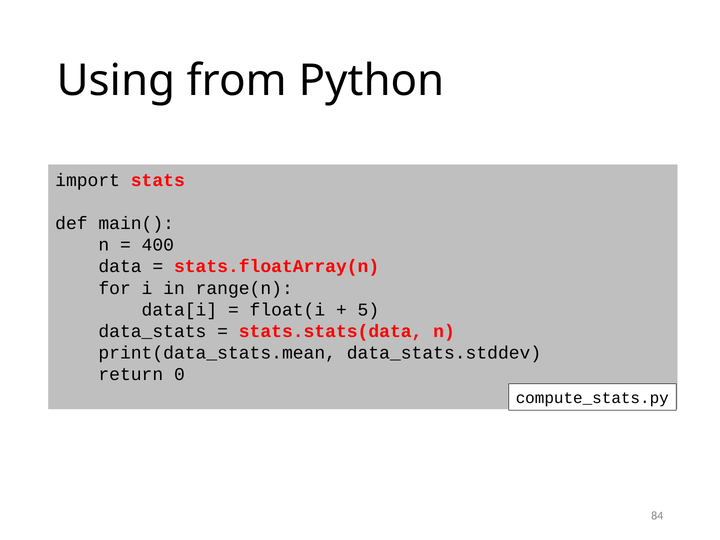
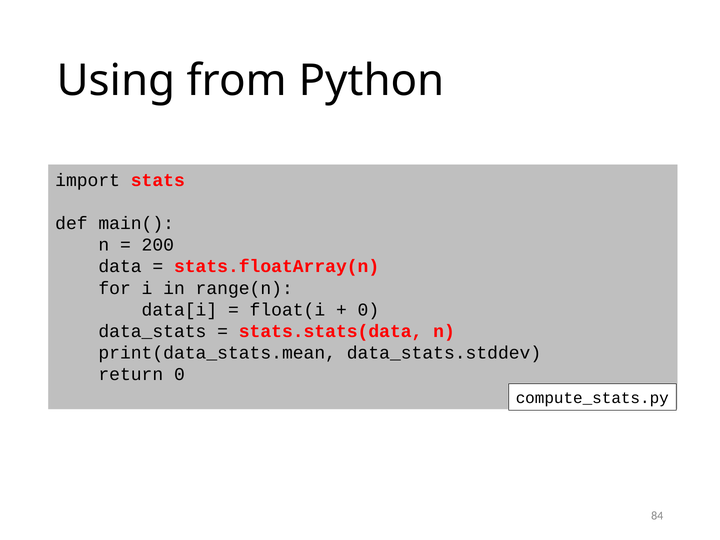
400: 400 -> 200 (158, 245)
5: 5 -> 0 (368, 310)
